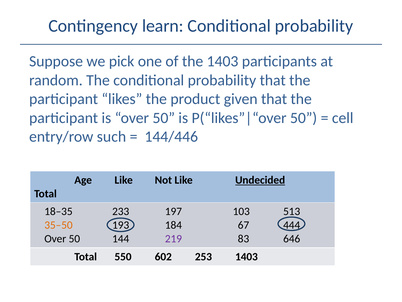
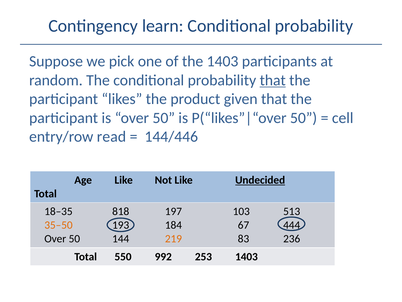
that underline: none -> present (273, 80)
such: such -> read (111, 136)
233: 233 -> 818 (121, 211)
219 colour: purple -> orange (173, 239)
646: 646 -> 236 (292, 239)
602: 602 -> 992 (163, 256)
